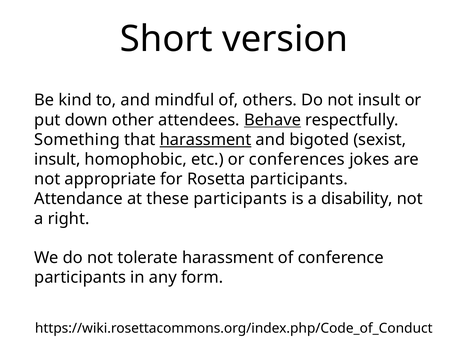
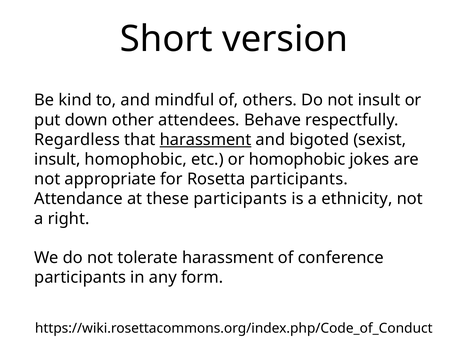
Behave underline: present -> none (273, 120)
Something: Something -> Regardless (77, 140)
or conferences: conferences -> homophobic (297, 159)
disability: disability -> ethnicity (357, 199)
